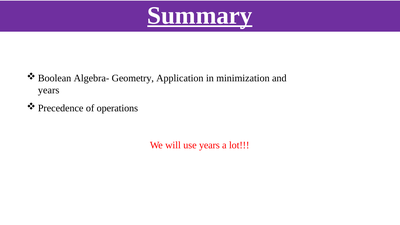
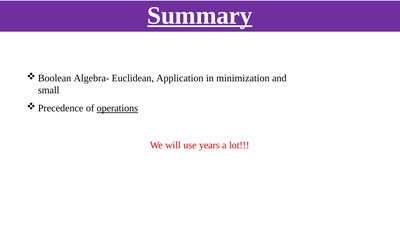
Geometry: Geometry -> Euclidean (133, 78)
years: years -> small (49, 90)
operations underline: none -> present (117, 108)
